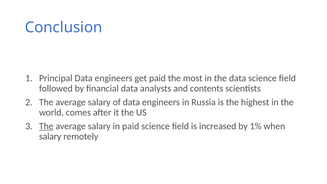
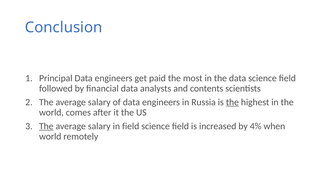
the underline: none -> present (232, 102)
in paid: paid -> field (131, 126)
1%: 1% -> 4% (256, 126)
salary: salary -> world (50, 136)
